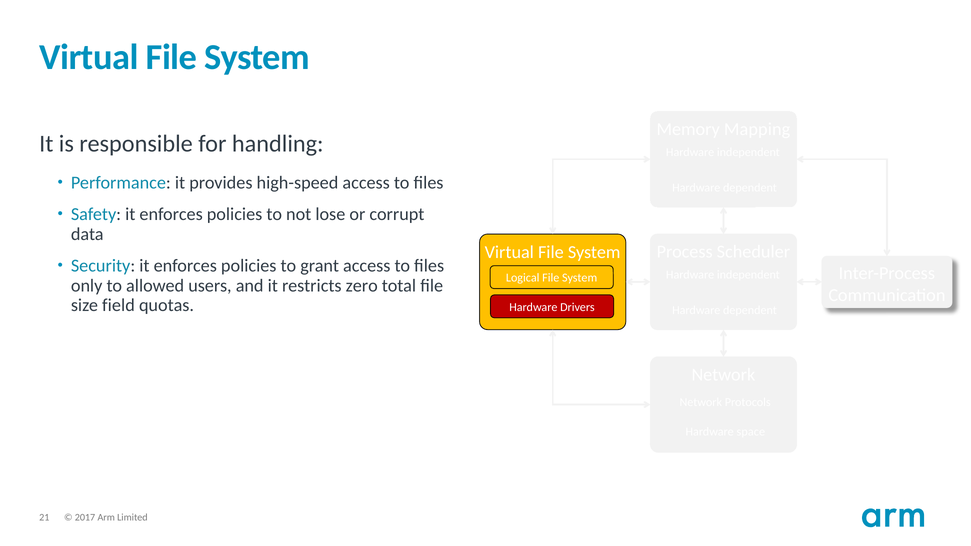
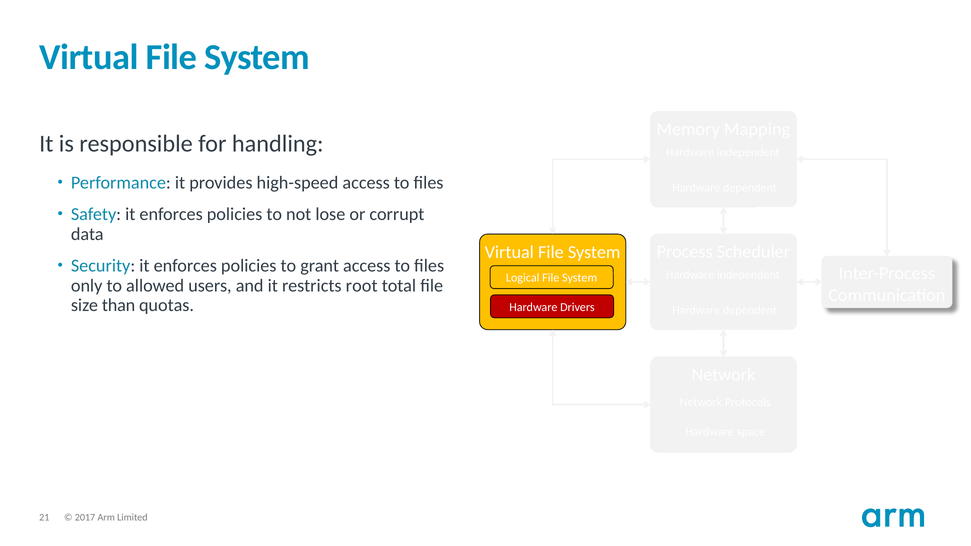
zero: zero -> root (362, 286)
field: field -> than (119, 305)
